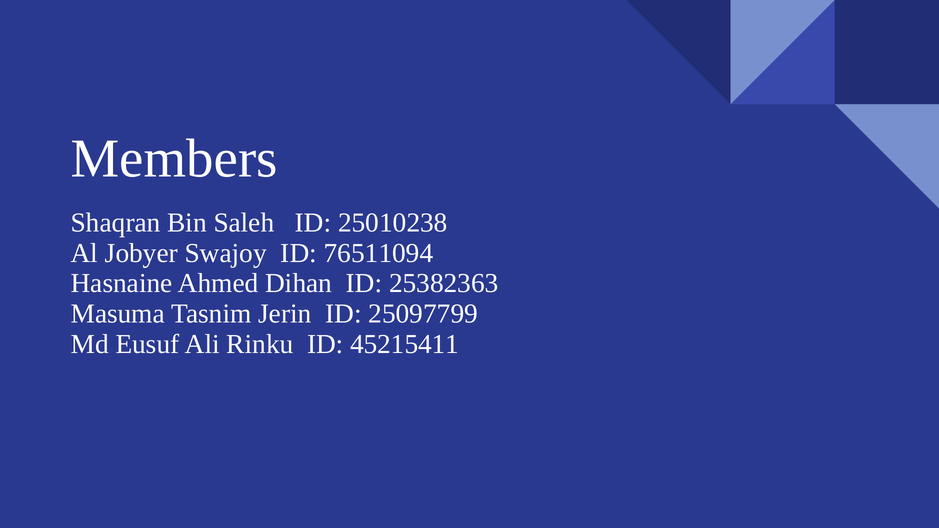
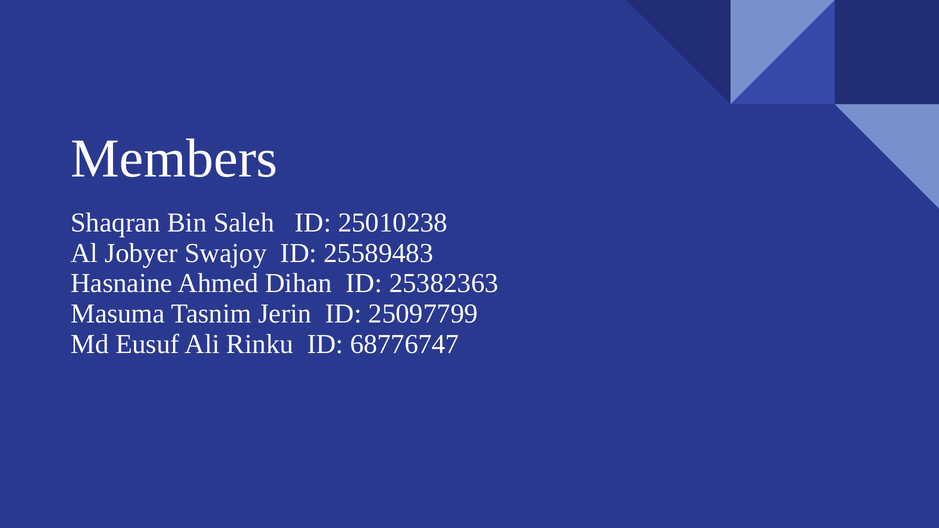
76511094: 76511094 -> 25589483 (379, 253)
45215411: 45215411 -> 68776747 (405, 344)
